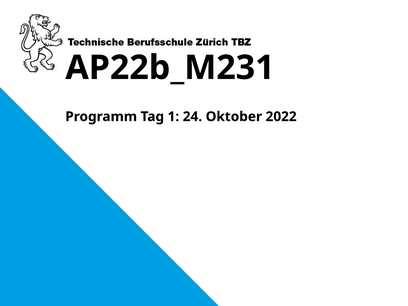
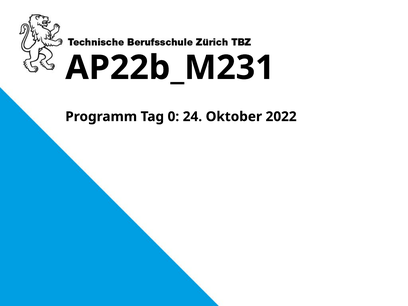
1: 1 -> 0 (173, 117)
